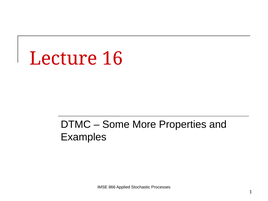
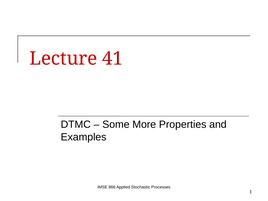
16: 16 -> 41 (113, 58)
